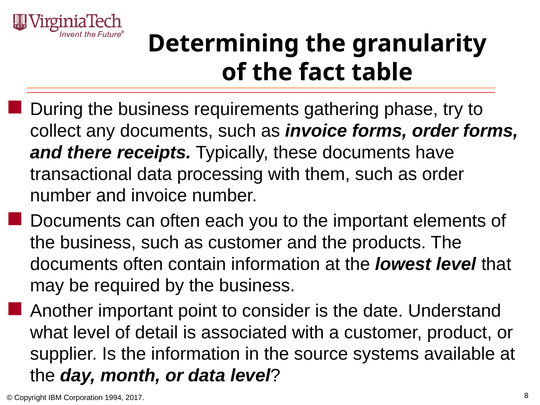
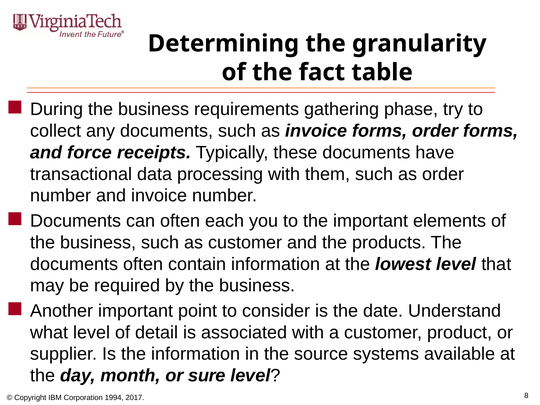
there: there -> force (90, 152)
or data: data -> sure (207, 376)
